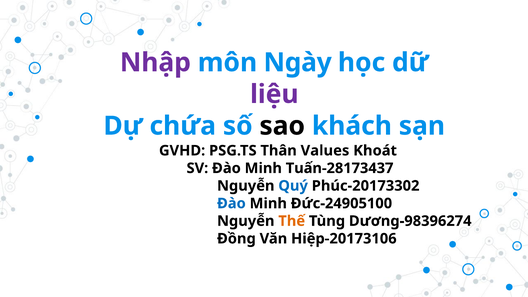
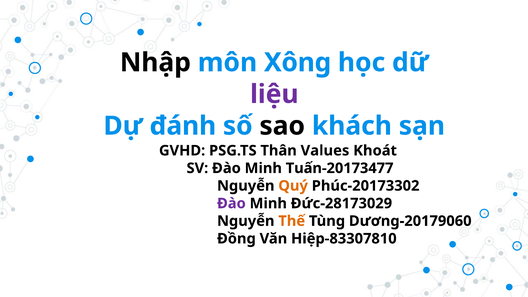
Nhập colour: purple -> black (155, 63)
Ngày: Ngày -> Xông (298, 63)
chứa: chứa -> đánh (183, 126)
Tuấn-28173437: Tuấn-28173437 -> Tuấn-20173477 (340, 168)
Quý colour: blue -> orange (293, 186)
Đào colour: blue -> purple (231, 203)
Đức-24905100: Đức-24905100 -> Đức-28173029 (341, 203)
Dương-98396274: Dương-98396274 -> Dương-20179060 (410, 221)
Hiệp-20173106: Hiệp-20173106 -> Hiệp-83307810 (344, 239)
